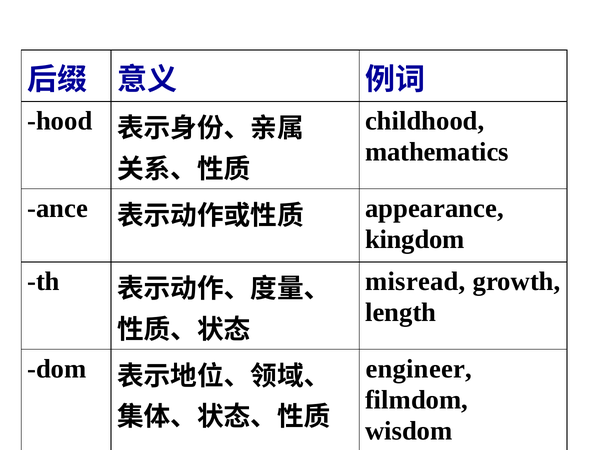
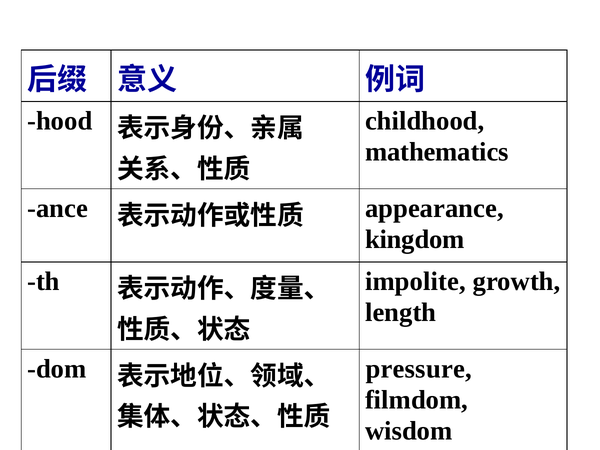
misread: misread -> impolite (416, 281)
engineer: engineer -> pressure (419, 369)
